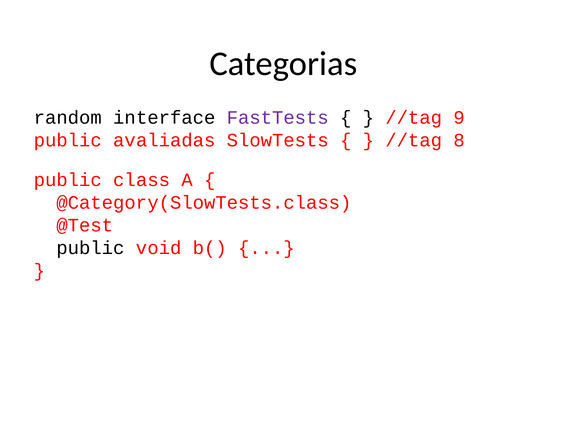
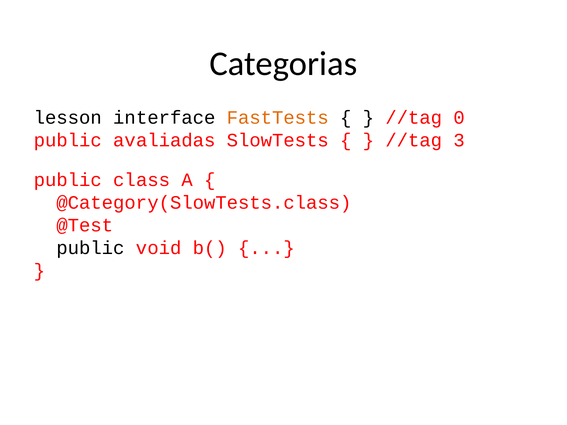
random: random -> lesson (68, 118)
FastTests colour: purple -> orange (278, 118)
9: 9 -> 0 (459, 118)
8: 8 -> 3 (459, 140)
